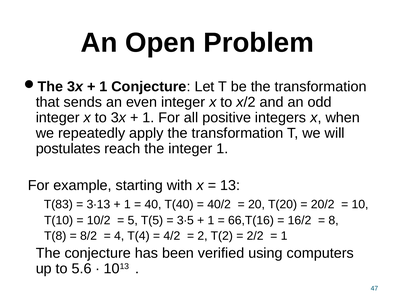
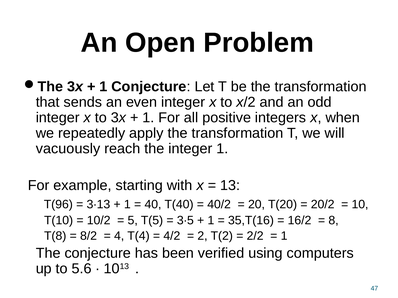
postulates: postulates -> vacuously (68, 149)
T(83: T(83 -> T(96 (58, 205)
66,T(16: 66,T(16 -> 35,T(16 (251, 221)
